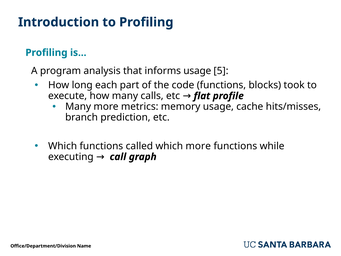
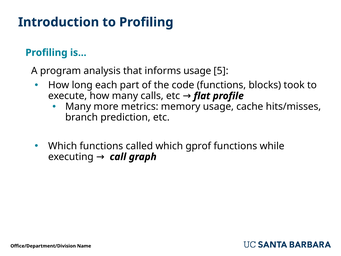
which more: more -> gprof (198, 146)
